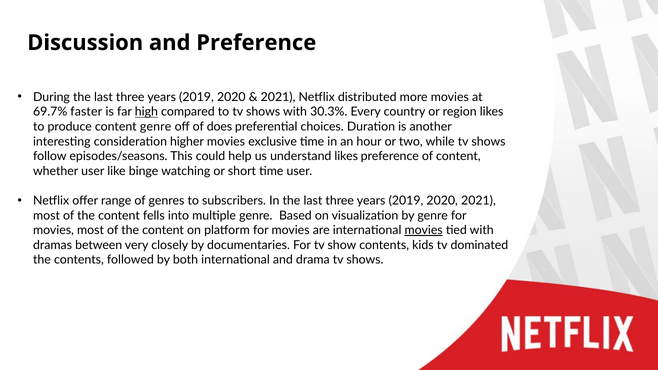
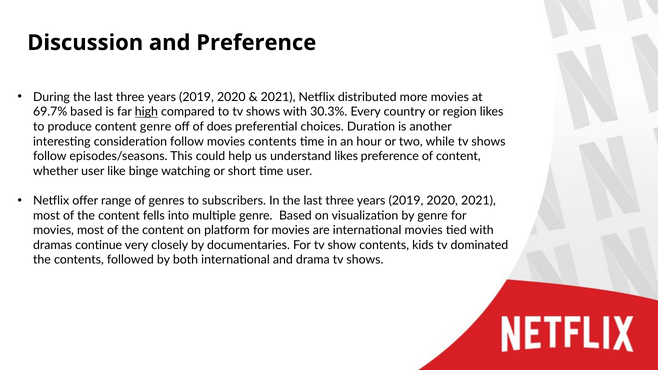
69.7% faster: faster -> based (86, 112)
consideration higher: higher -> follow (187, 141)
movies exclusive: exclusive -> contents (272, 141)
movies underline: present -> none (424, 230)
between: between -> continue (99, 245)
